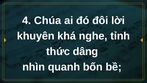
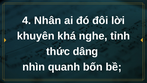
Chúa: Chúa -> Nhân (48, 20)
